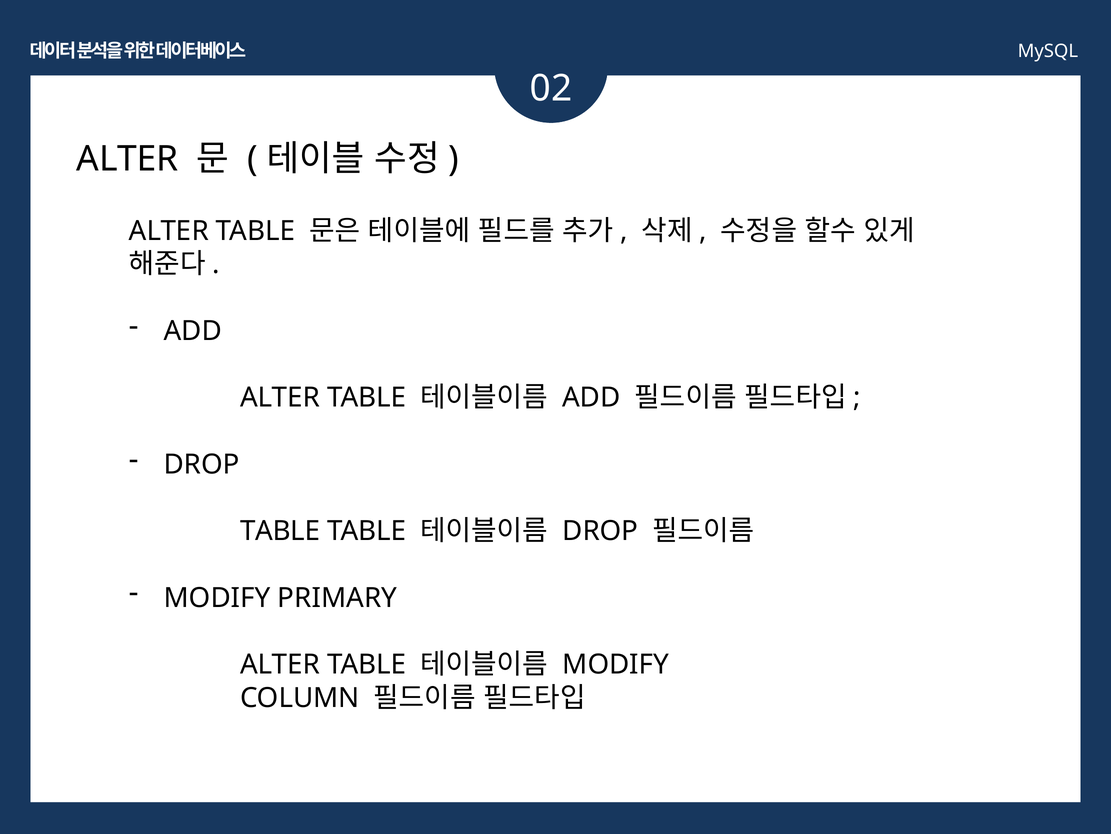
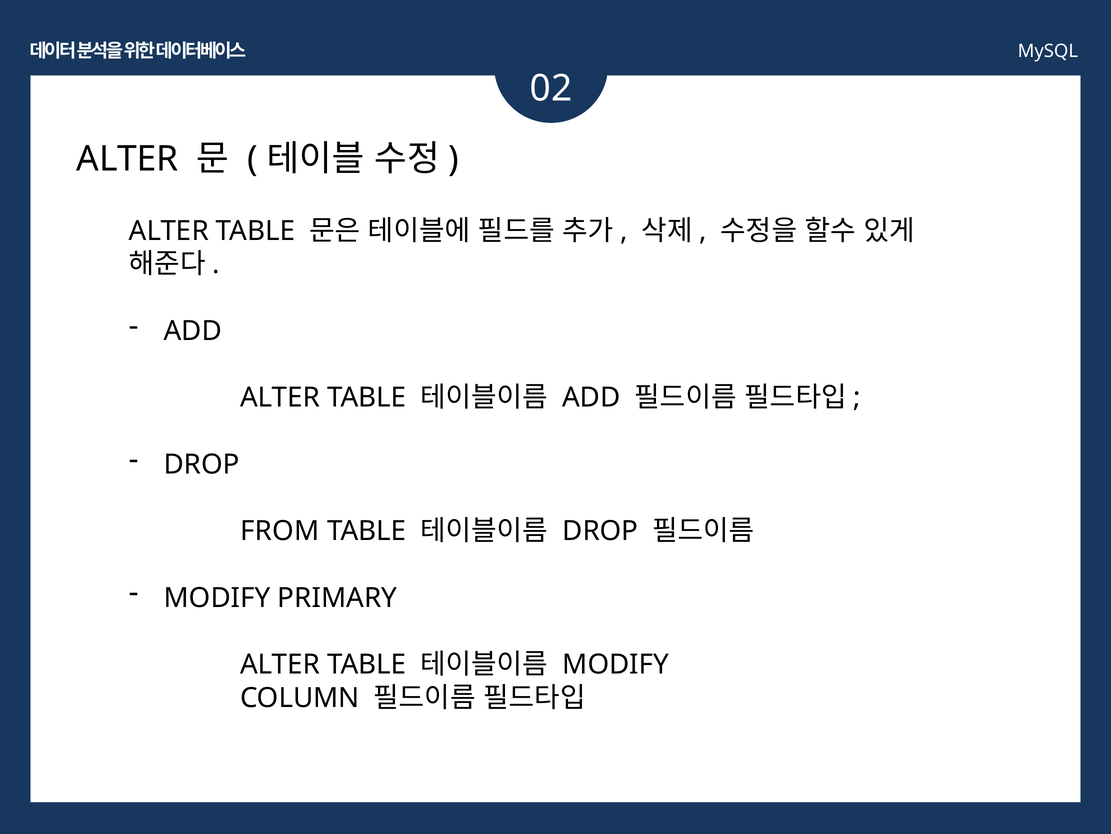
TABLE: TABLE -> FROM (280, 531)
